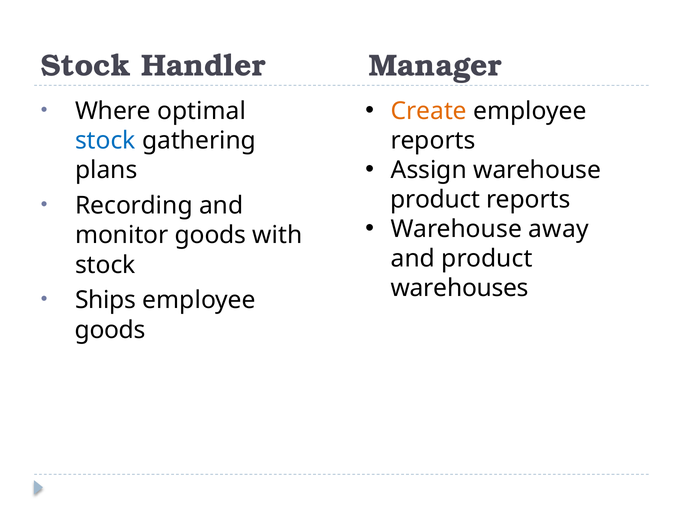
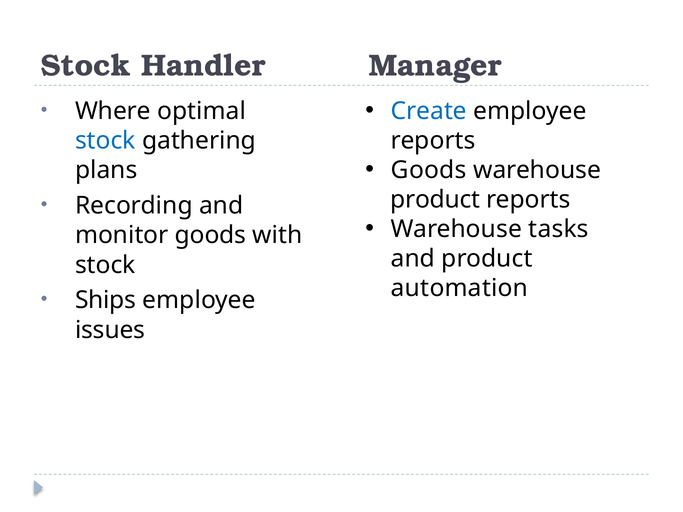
Create colour: orange -> blue (429, 111)
Assign: Assign -> Goods (429, 170)
away: away -> tasks (559, 229)
warehouses: warehouses -> automation (460, 288)
goods: goods -> issues (110, 330)
